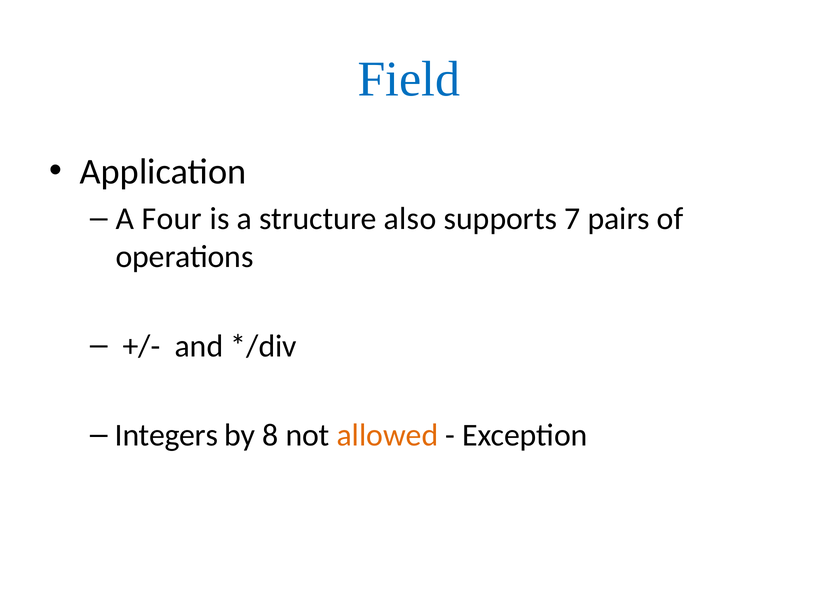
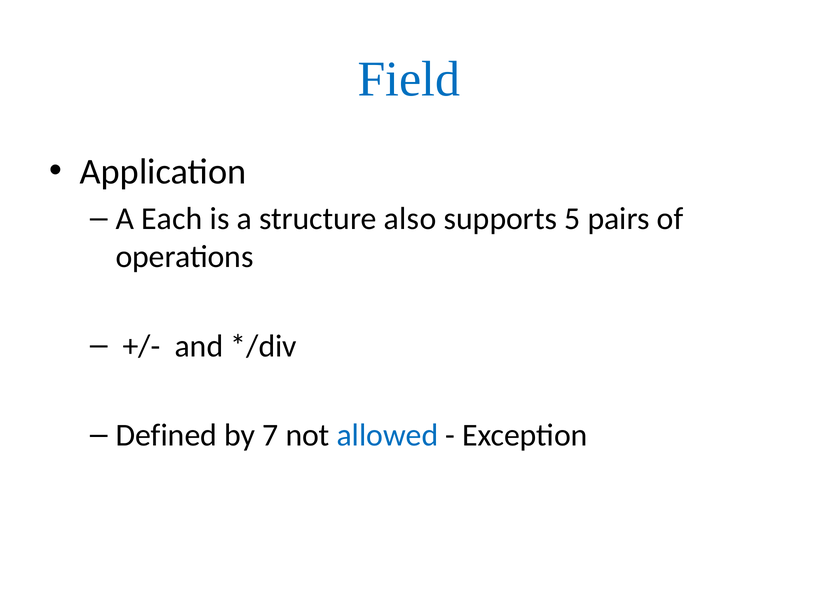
Four: Four -> Each (172, 219)
7: 7 -> 5 (572, 219)
Integers: Integers -> Defined (166, 435)
8: 8 -> 7 (270, 435)
allowed colour: orange -> blue (387, 435)
